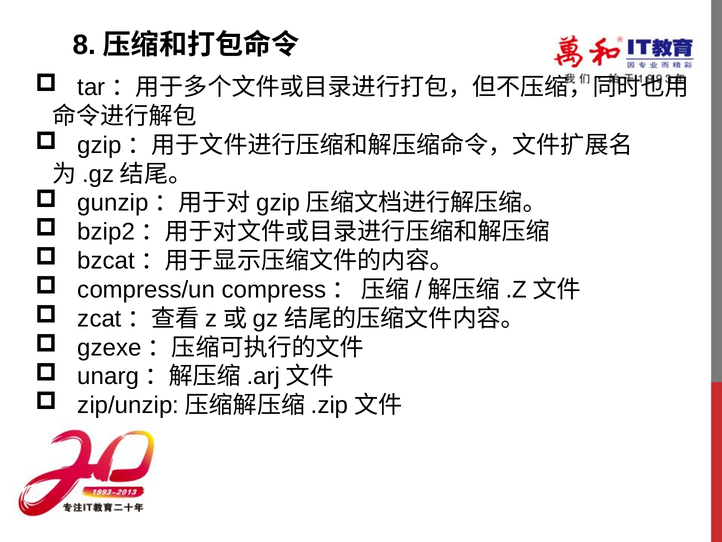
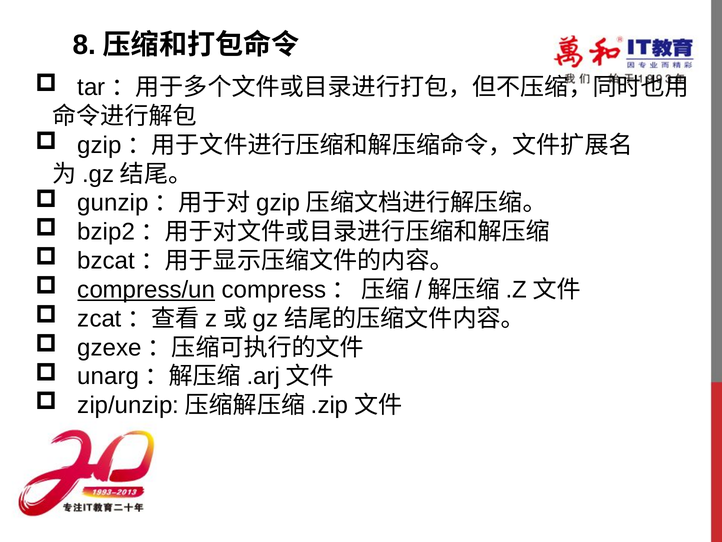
compress/un underline: none -> present (146, 289)
